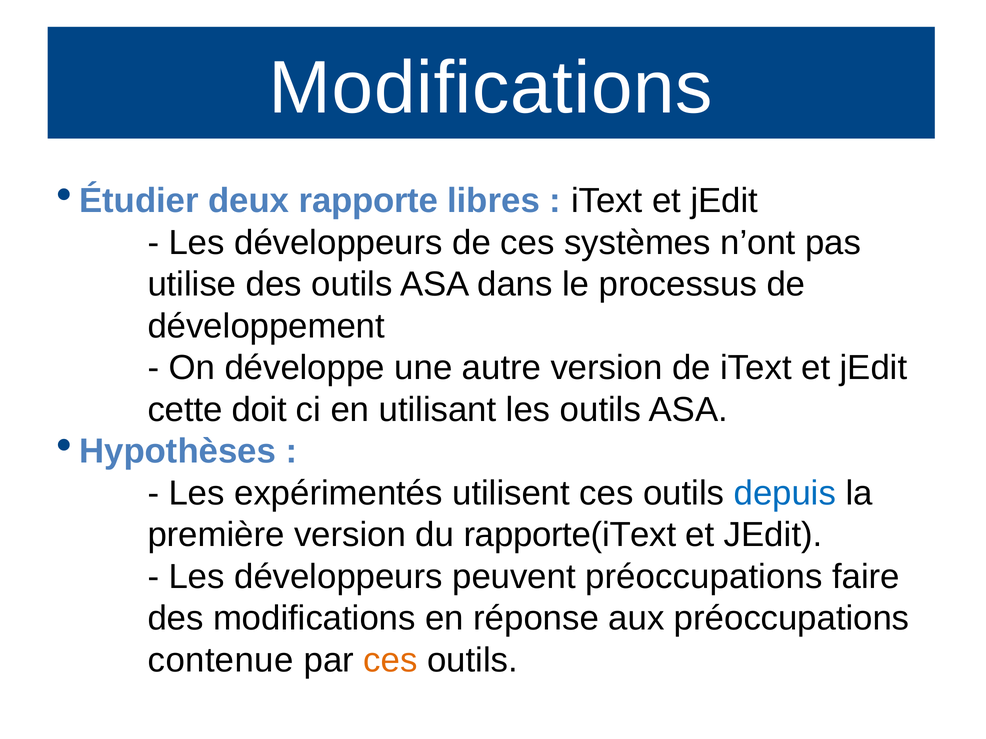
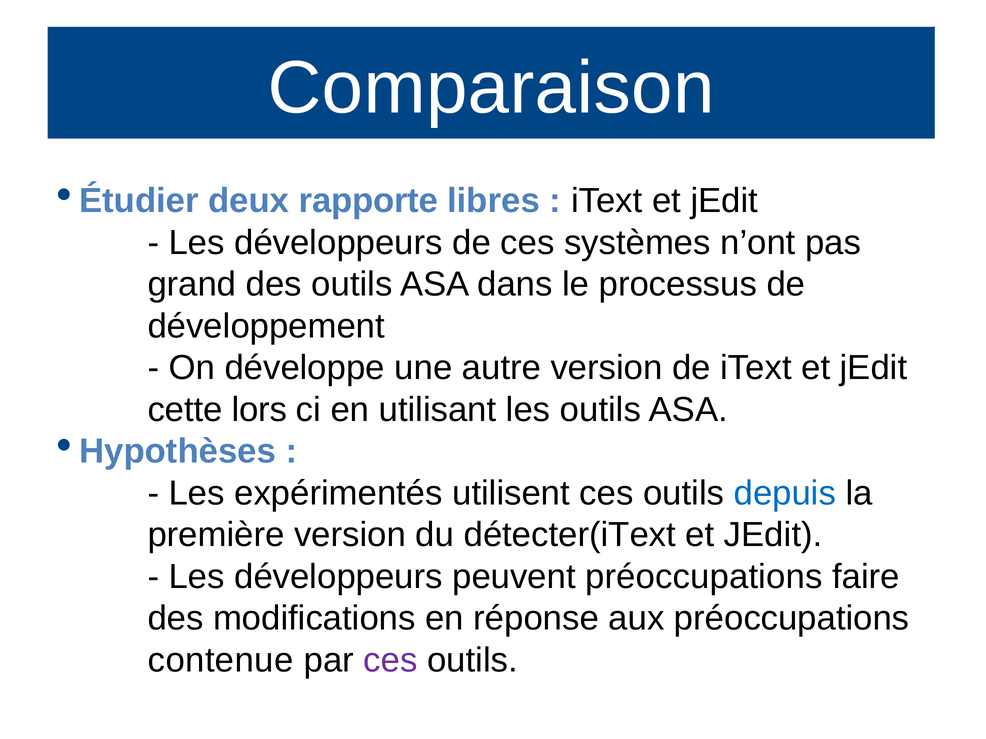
Modifications: Modifications -> Comparaison (491, 88)
utilise: utilise -> grand (192, 285)
doit: doit -> lors (259, 410)
rapporte(iText: rapporte(iText -> détecter(iText (570, 535)
ces colour: orange -> purple (391, 661)
